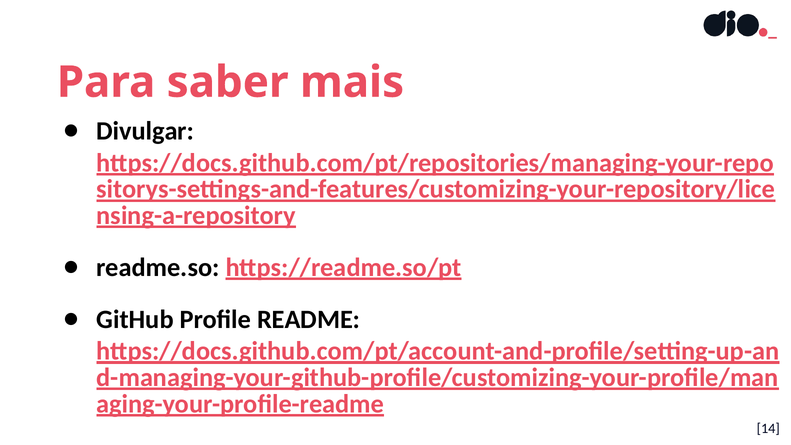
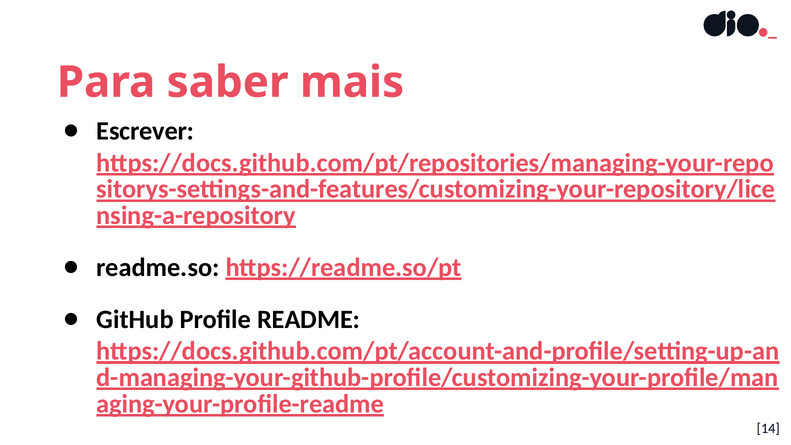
Divulgar: Divulgar -> Escrever (145, 131)
